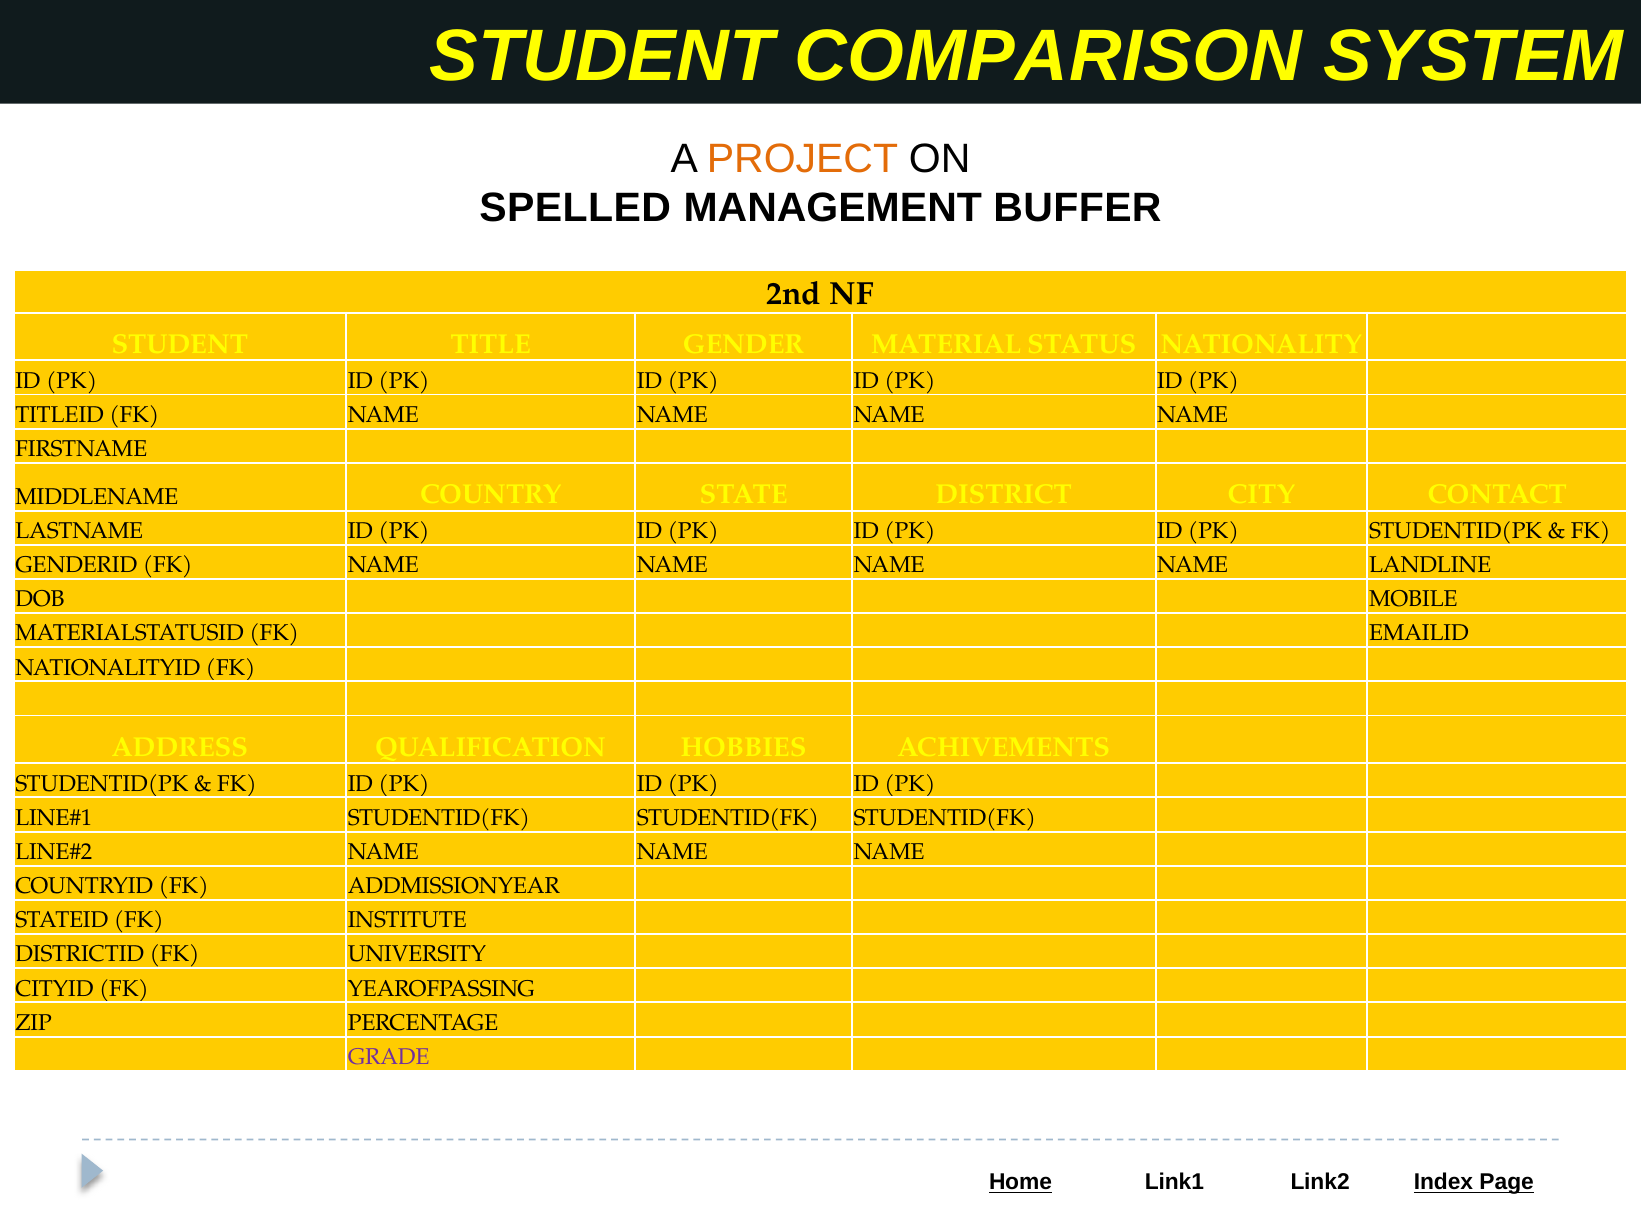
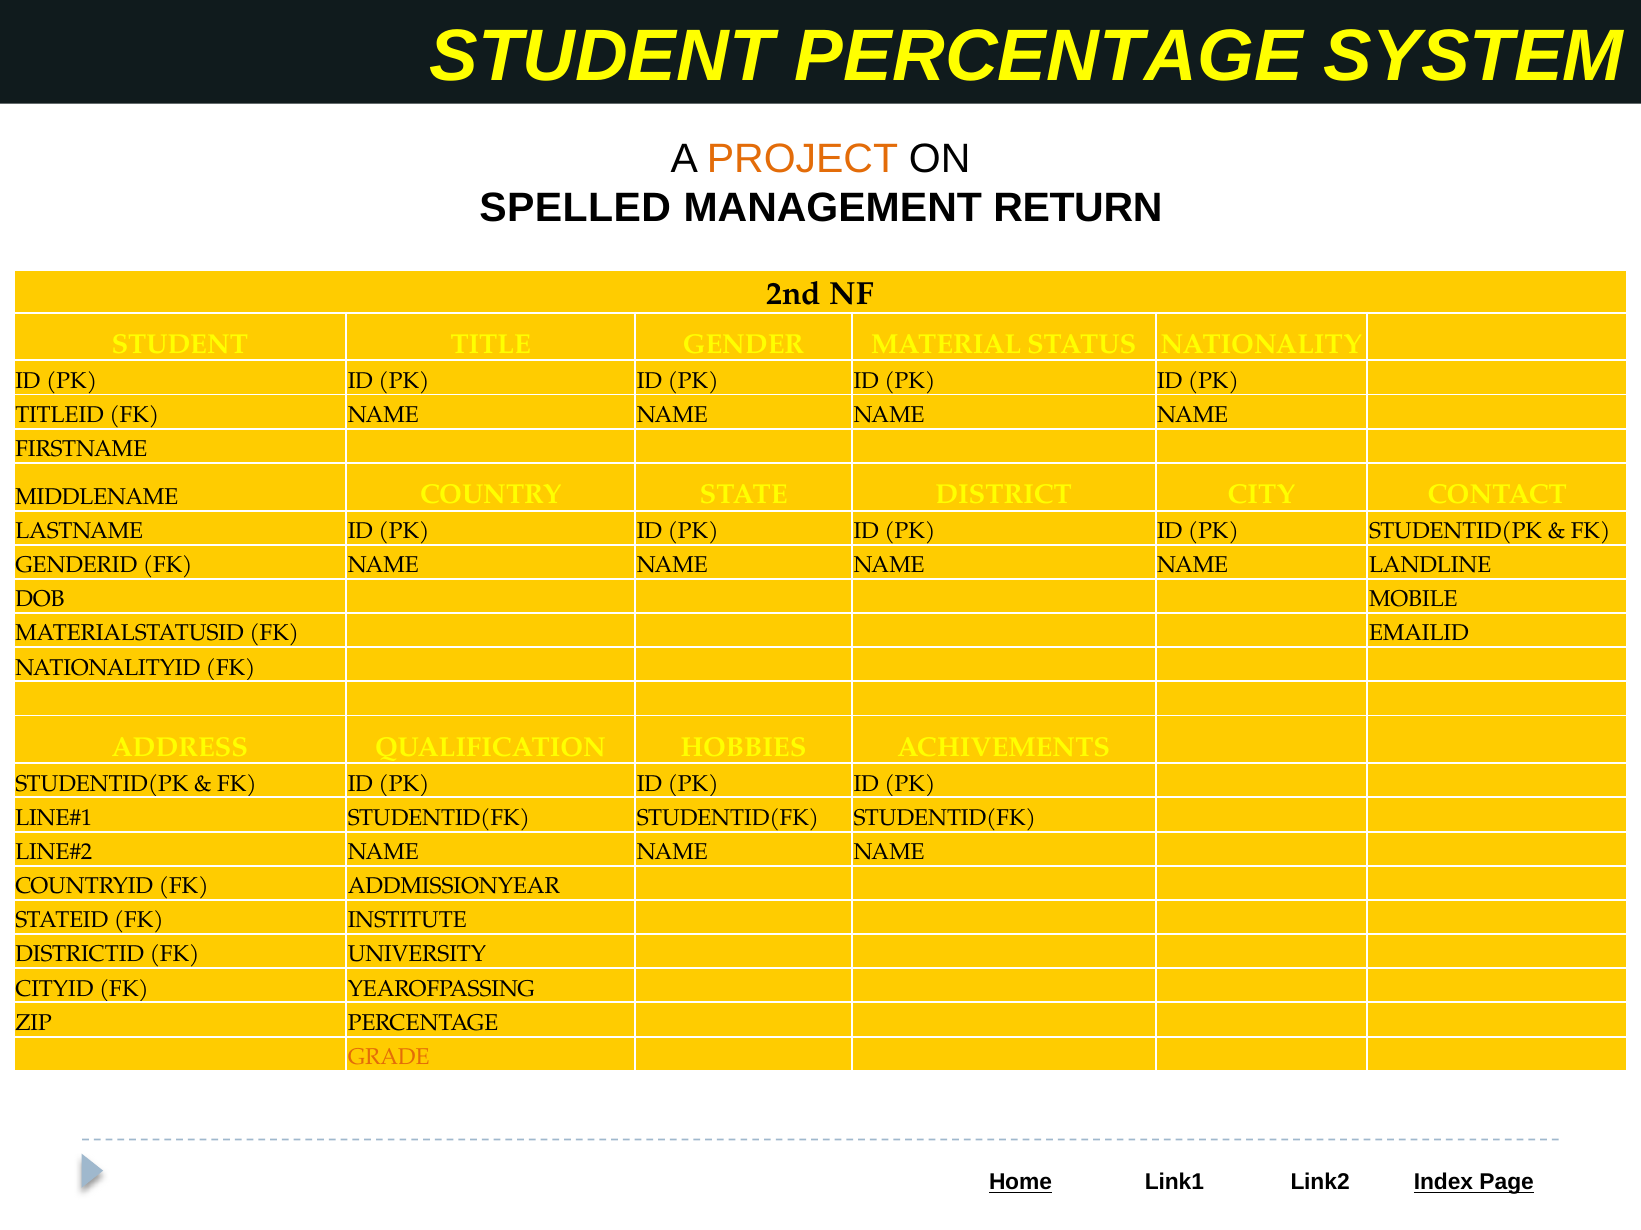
STUDENT COMPARISON: COMPARISON -> PERCENTAGE (1049, 57)
BUFFER: BUFFER -> RETURN (1078, 208)
GRADE colour: purple -> orange (389, 1058)
